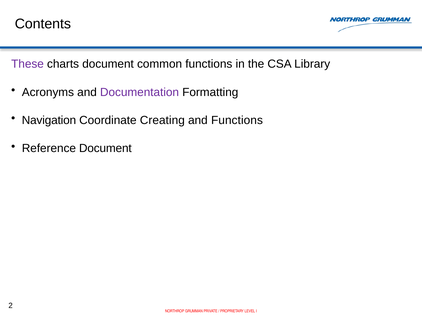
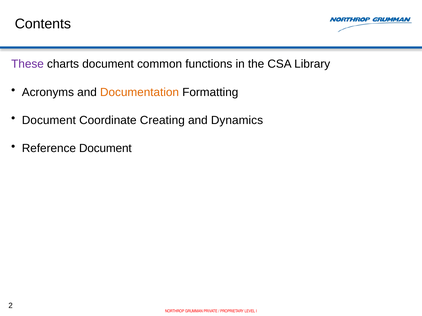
Documentation colour: purple -> orange (140, 92)
Navigation: Navigation -> Document (49, 120)
and Functions: Functions -> Dynamics (237, 120)
